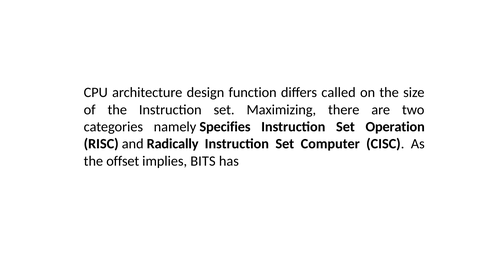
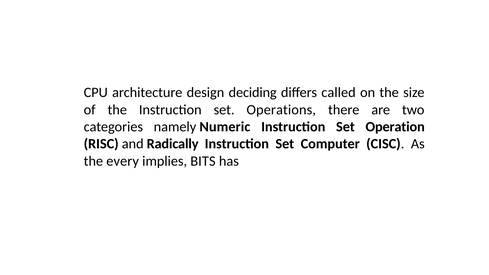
function: function -> deciding (253, 93)
Maximizing: Maximizing -> Operations (281, 110)
Specifies: Specifies -> Numeric (225, 127)
offset: offset -> every (123, 161)
